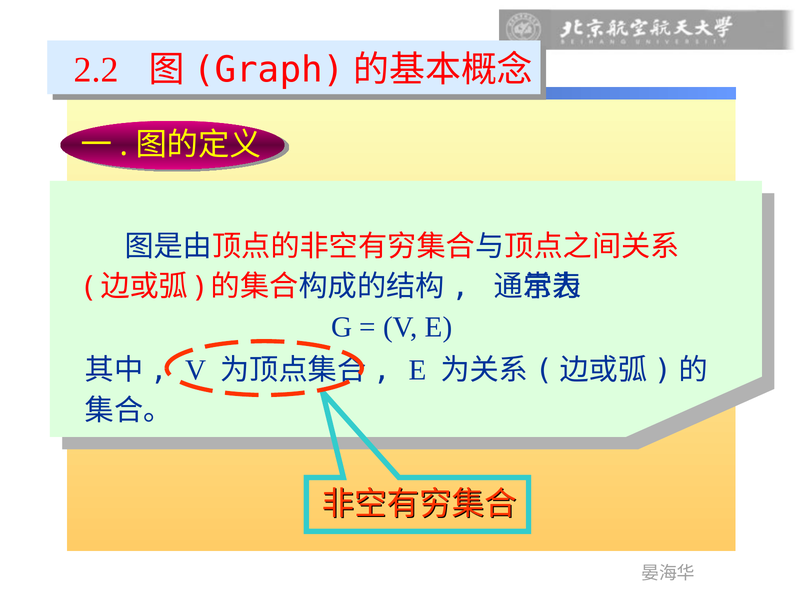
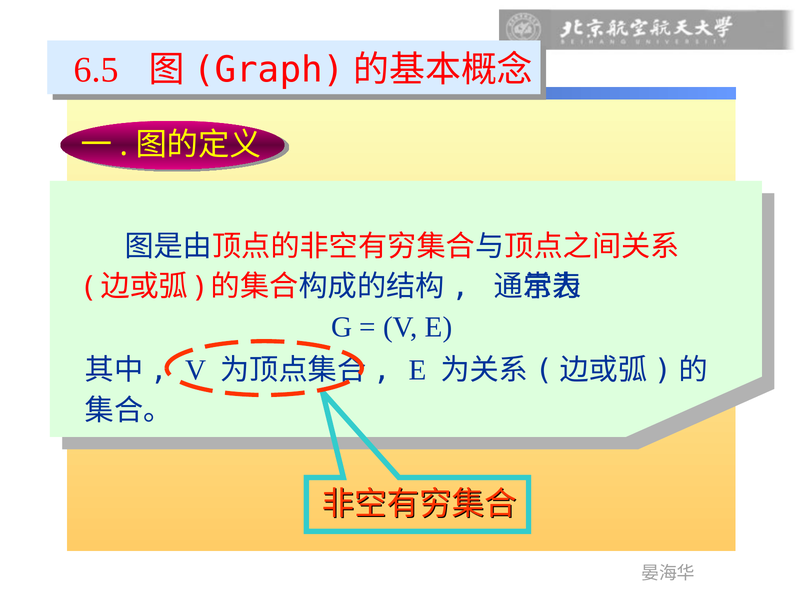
2.2: 2.2 -> 6.5 (96, 70)
